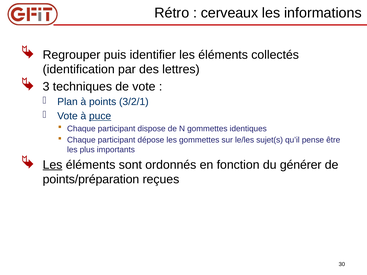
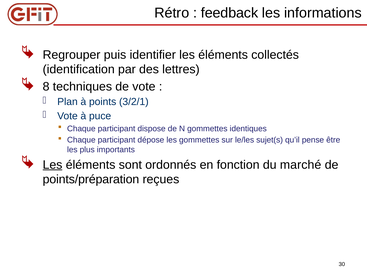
cerveaux: cerveaux -> feedback (230, 13)
3: 3 -> 8 (46, 87)
puce underline: present -> none (100, 116)
générer: générer -> marché (301, 165)
